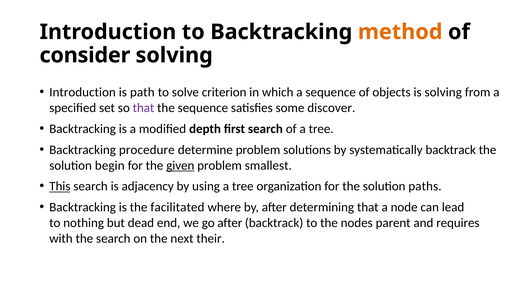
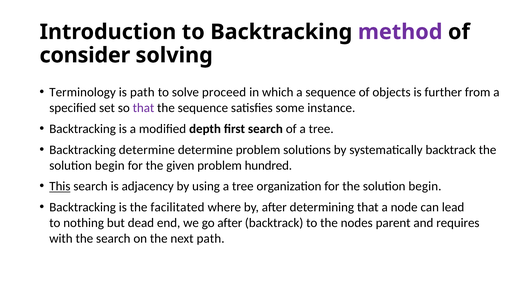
method colour: orange -> purple (400, 32)
Introduction: Introduction -> Terminology (83, 92)
criterion: criterion -> proceed (224, 92)
is solving: solving -> further (443, 92)
discover: discover -> instance (331, 108)
Backtracking procedure: procedure -> determine (147, 150)
given underline: present -> none (180, 165)
smallest: smallest -> hundred (268, 165)
for the solution paths: paths -> begin (425, 186)
next their: their -> path (211, 238)
